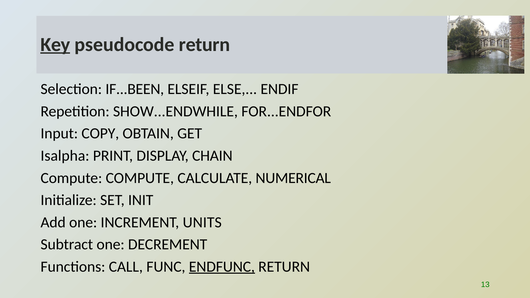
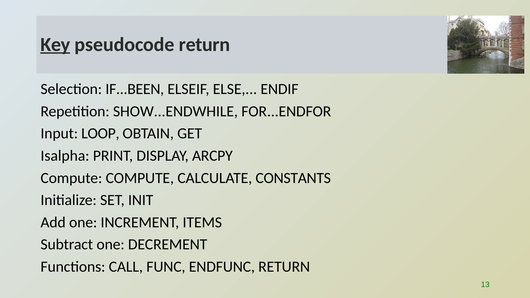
COPY: COPY -> LOOP (100, 134)
CHAIN: CHAIN -> ARCPY (212, 156)
NUMERICAL: NUMERICAL -> CONSTANTS (293, 178)
UNITS: UNITS -> ITEMS (202, 222)
ENDFUNC underline: present -> none (222, 267)
